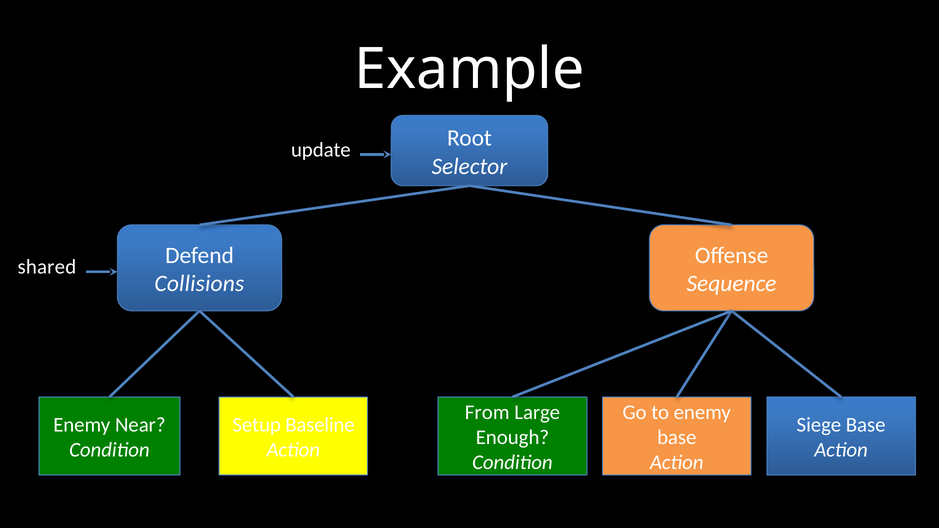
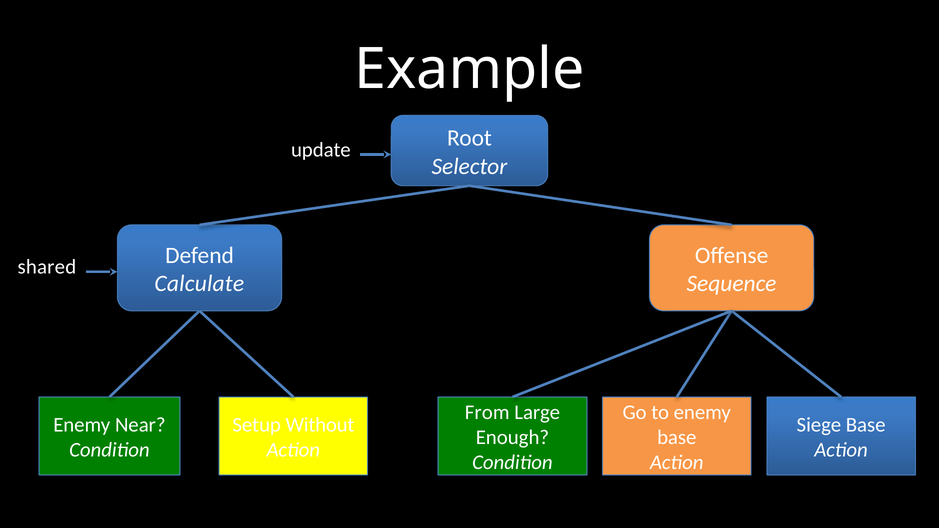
Collisions: Collisions -> Calculate (199, 284)
Baseline: Baseline -> Without (320, 425)
